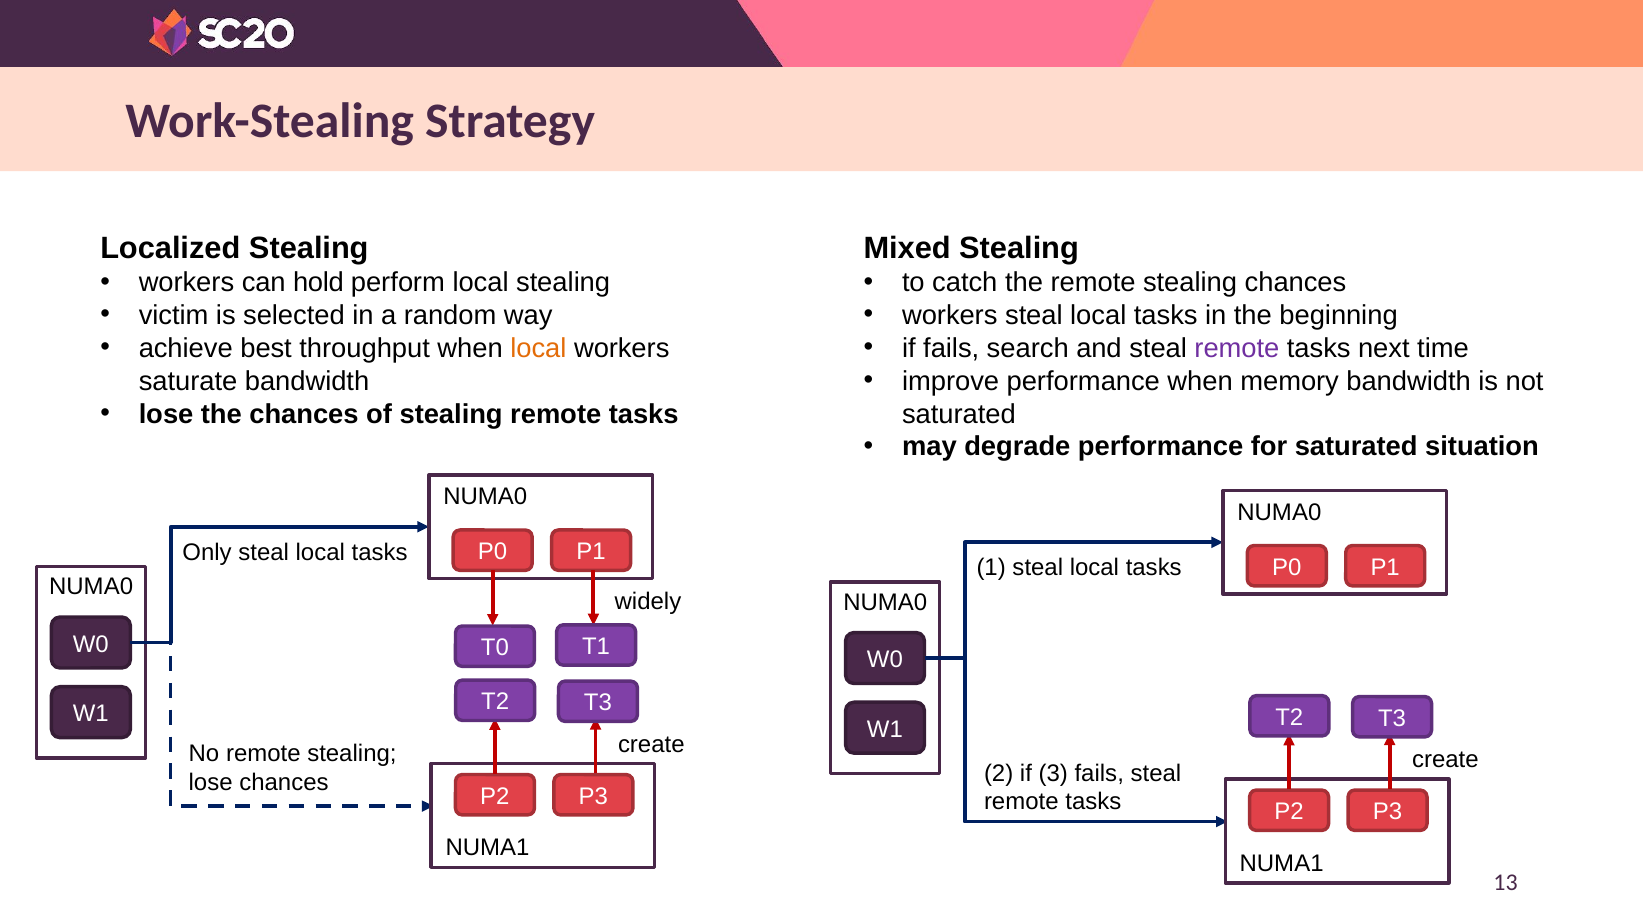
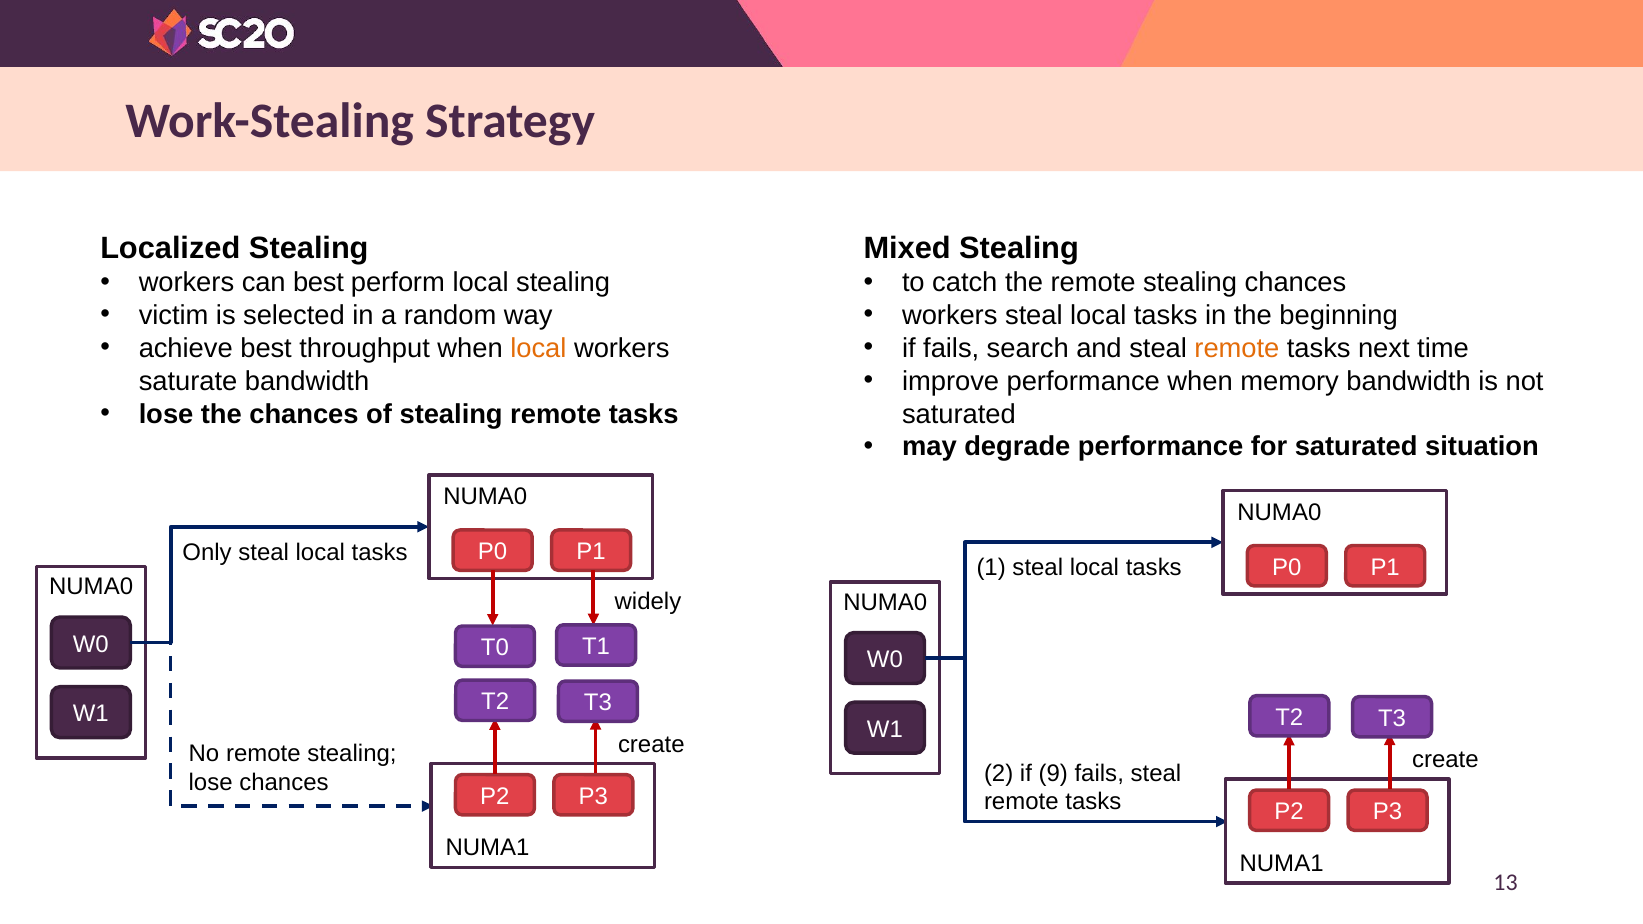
can hold: hold -> best (318, 283)
remote colour: purple -> orange (1237, 348)
3: 3 -> 9 (1053, 773)
